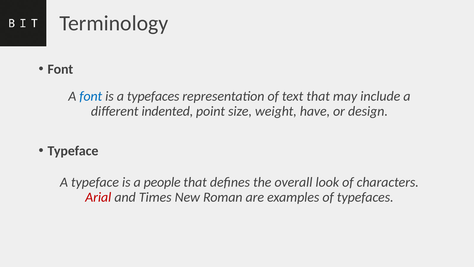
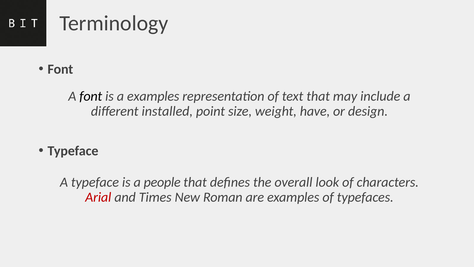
font colour: blue -> black (91, 96)
a typefaces: typefaces -> examples (153, 96)
indented: indented -> installed (167, 111)
